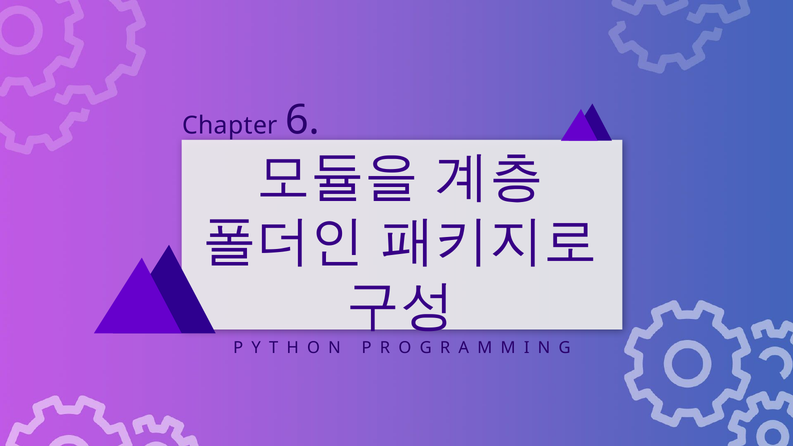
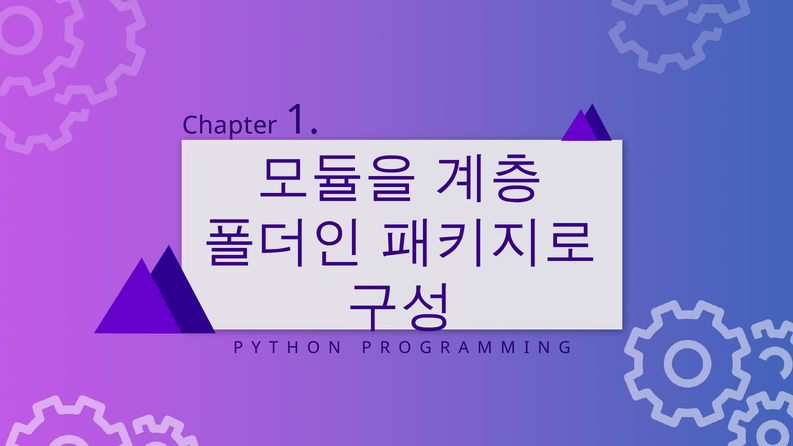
6: 6 -> 1 (303, 120)
